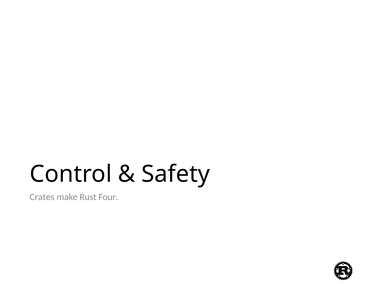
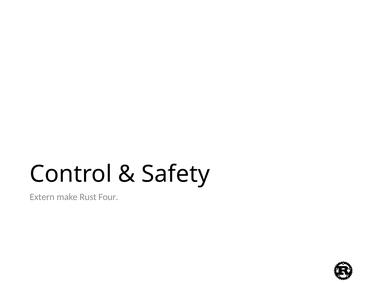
Crates: Crates -> Extern (42, 197)
